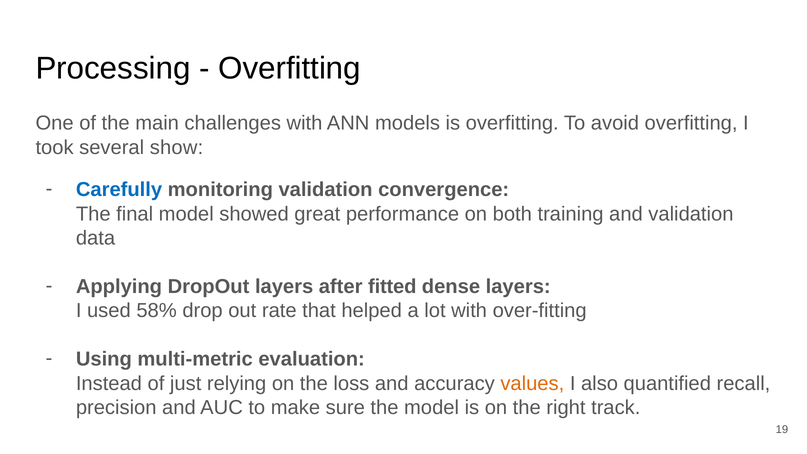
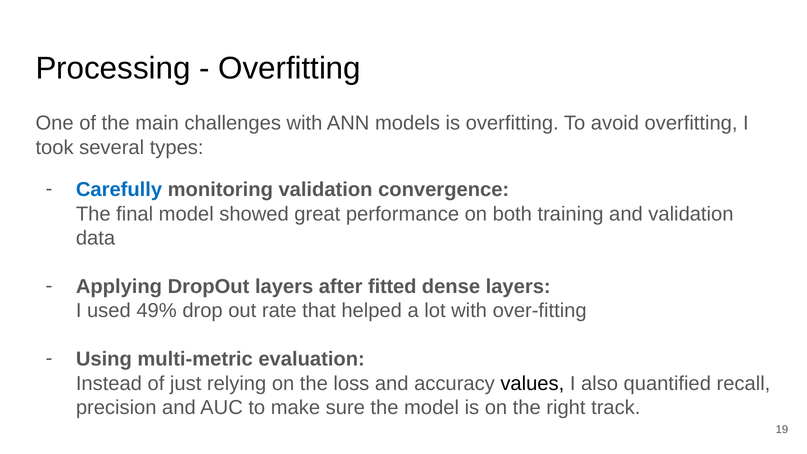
show: show -> types (177, 147)
58%: 58% -> 49% (157, 311)
values colour: orange -> black (532, 383)
